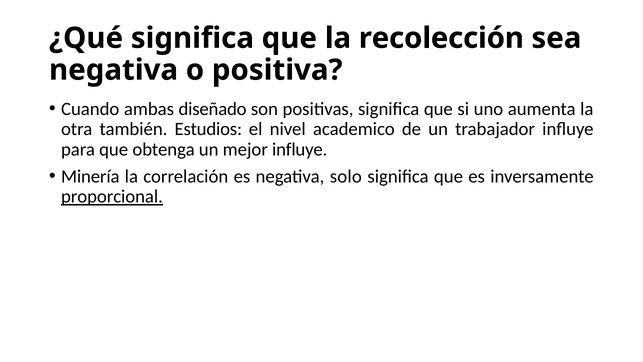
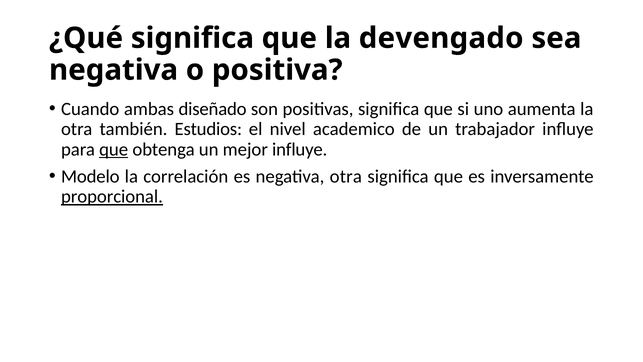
recolección: recolección -> devengado (441, 38)
que underline: none -> present (114, 149)
Minería: Minería -> Modelo (90, 176)
negativa solo: solo -> otra (346, 176)
